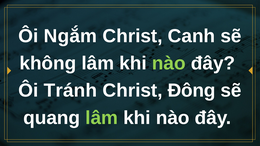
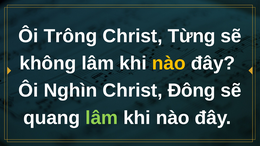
Ngắm: Ngắm -> Trông (70, 36)
Canh: Canh -> Từng (192, 36)
nào colour: light green -> yellow (169, 63)
Tránh: Tránh -> Nghìn (70, 91)
